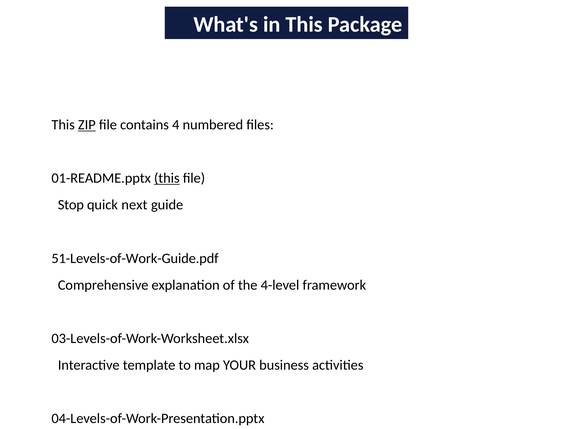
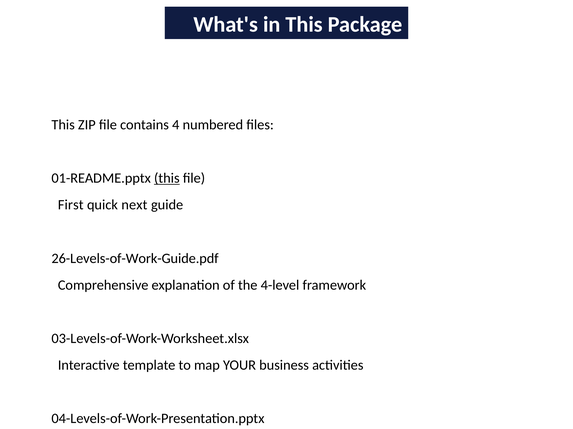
ZIP underline: present -> none (87, 125)
Stop: Stop -> First (71, 205)
51-Levels-of-Work-Guide.pdf: 51-Levels-of-Work-Guide.pdf -> 26-Levels-of-Work-Guide.pdf (135, 259)
